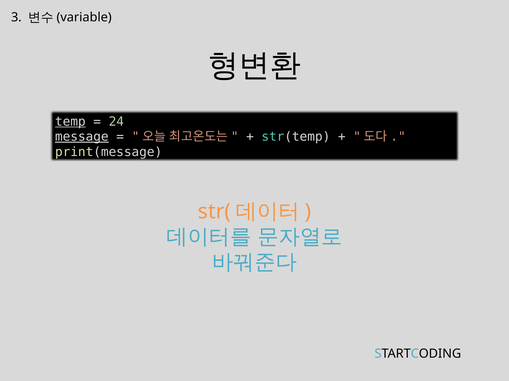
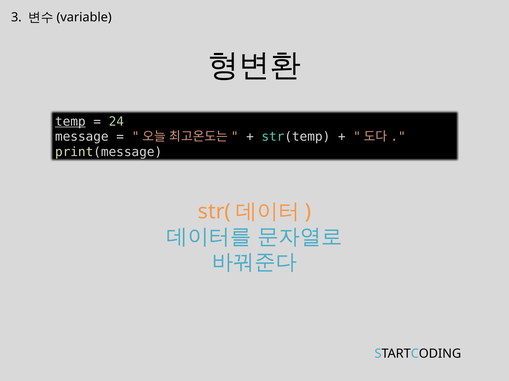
message underline: present -> none (82, 137)
